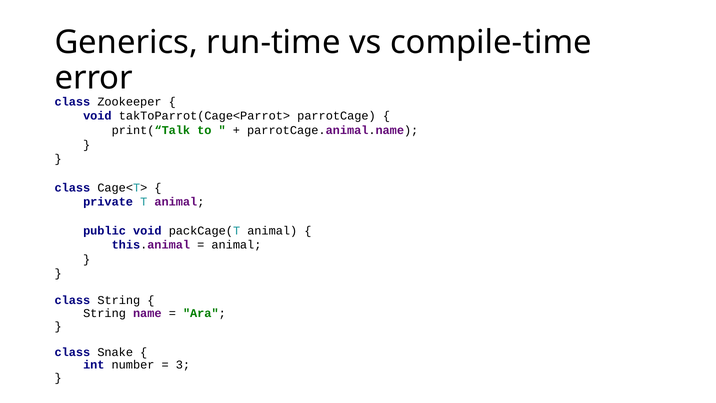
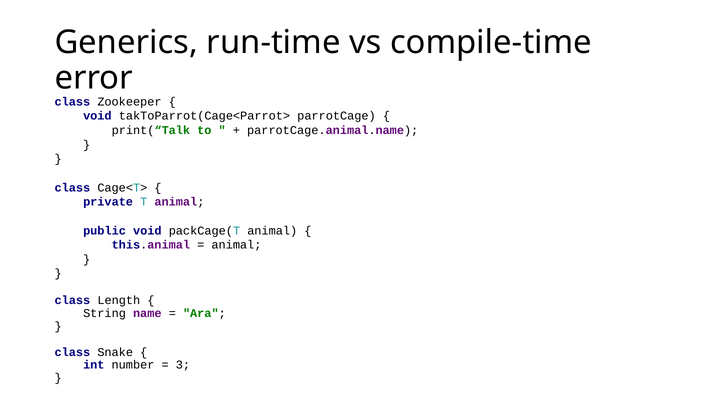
class String: String -> Length (119, 300)
